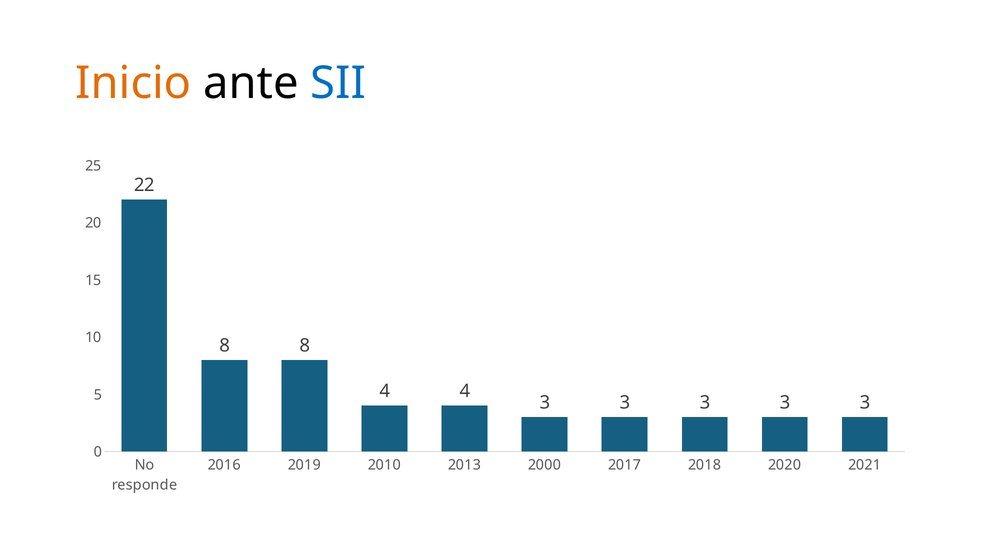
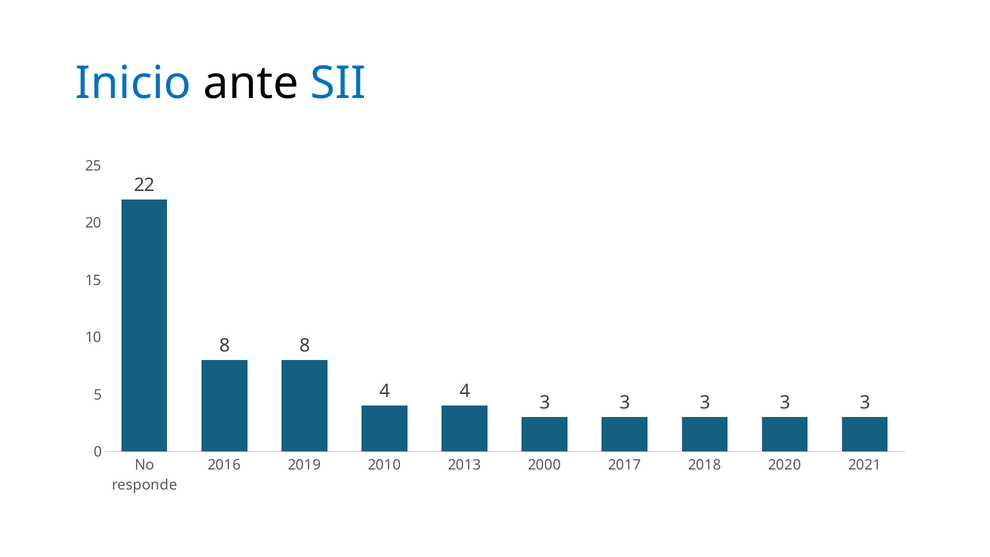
Inicio colour: orange -> blue (133, 83)
